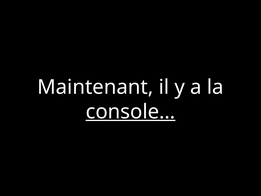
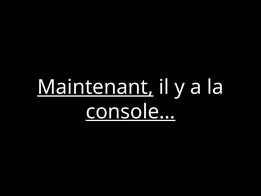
Maintenant underline: none -> present (95, 87)
